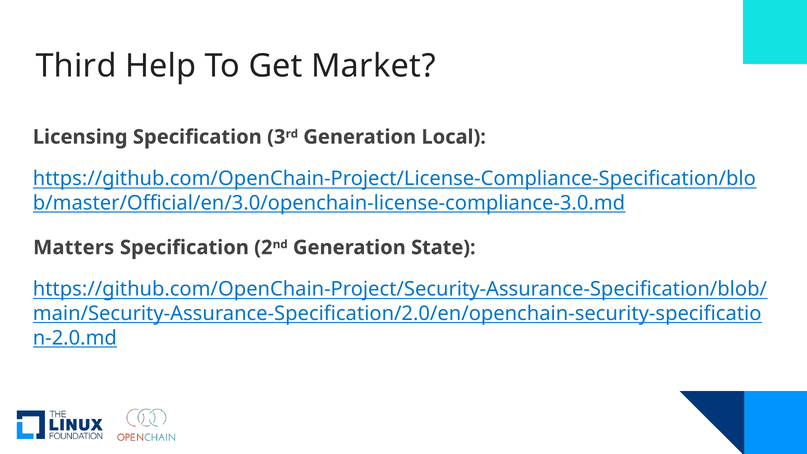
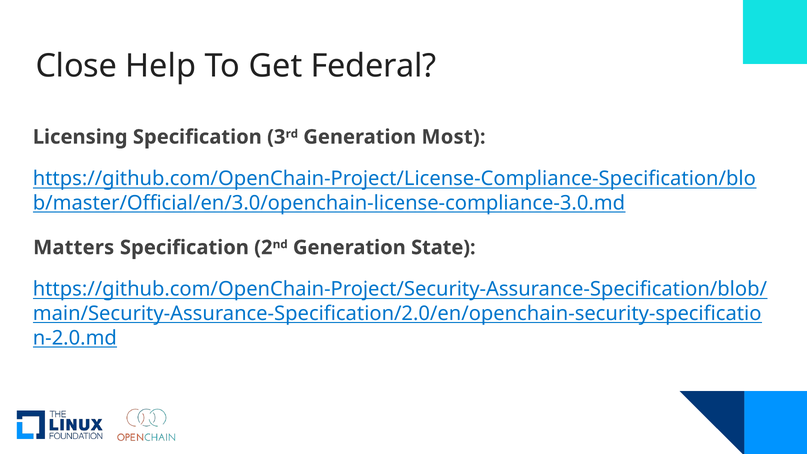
Third: Third -> Close (76, 66)
Market: Market -> Federal (374, 66)
Local: Local -> Most (454, 137)
